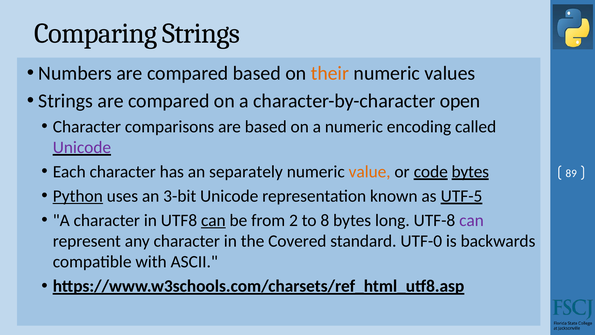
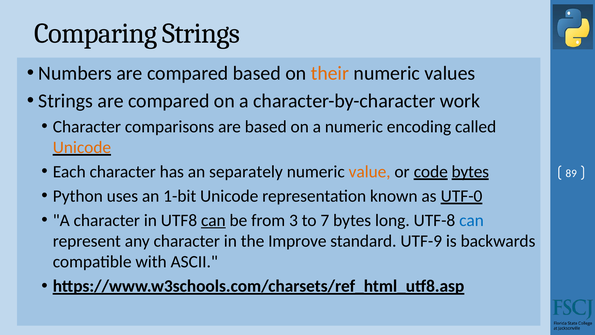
open: open -> work (460, 101)
Unicode colour: purple -> orange (82, 147)
Python underline: present -> none (78, 196)
3-bit: 3-bit -> 1-bit (180, 196)
UTF-5: UTF-5 -> UTF-0 (462, 196)
2: 2 -> 3 (293, 220)
8: 8 -> 7 (325, 220)
can colour: purple -> blue (471, 220)
Covered: Covered -> Improve (297, 241)
UTF-0: UTF-0 -> UTF-9 (421, 241)
